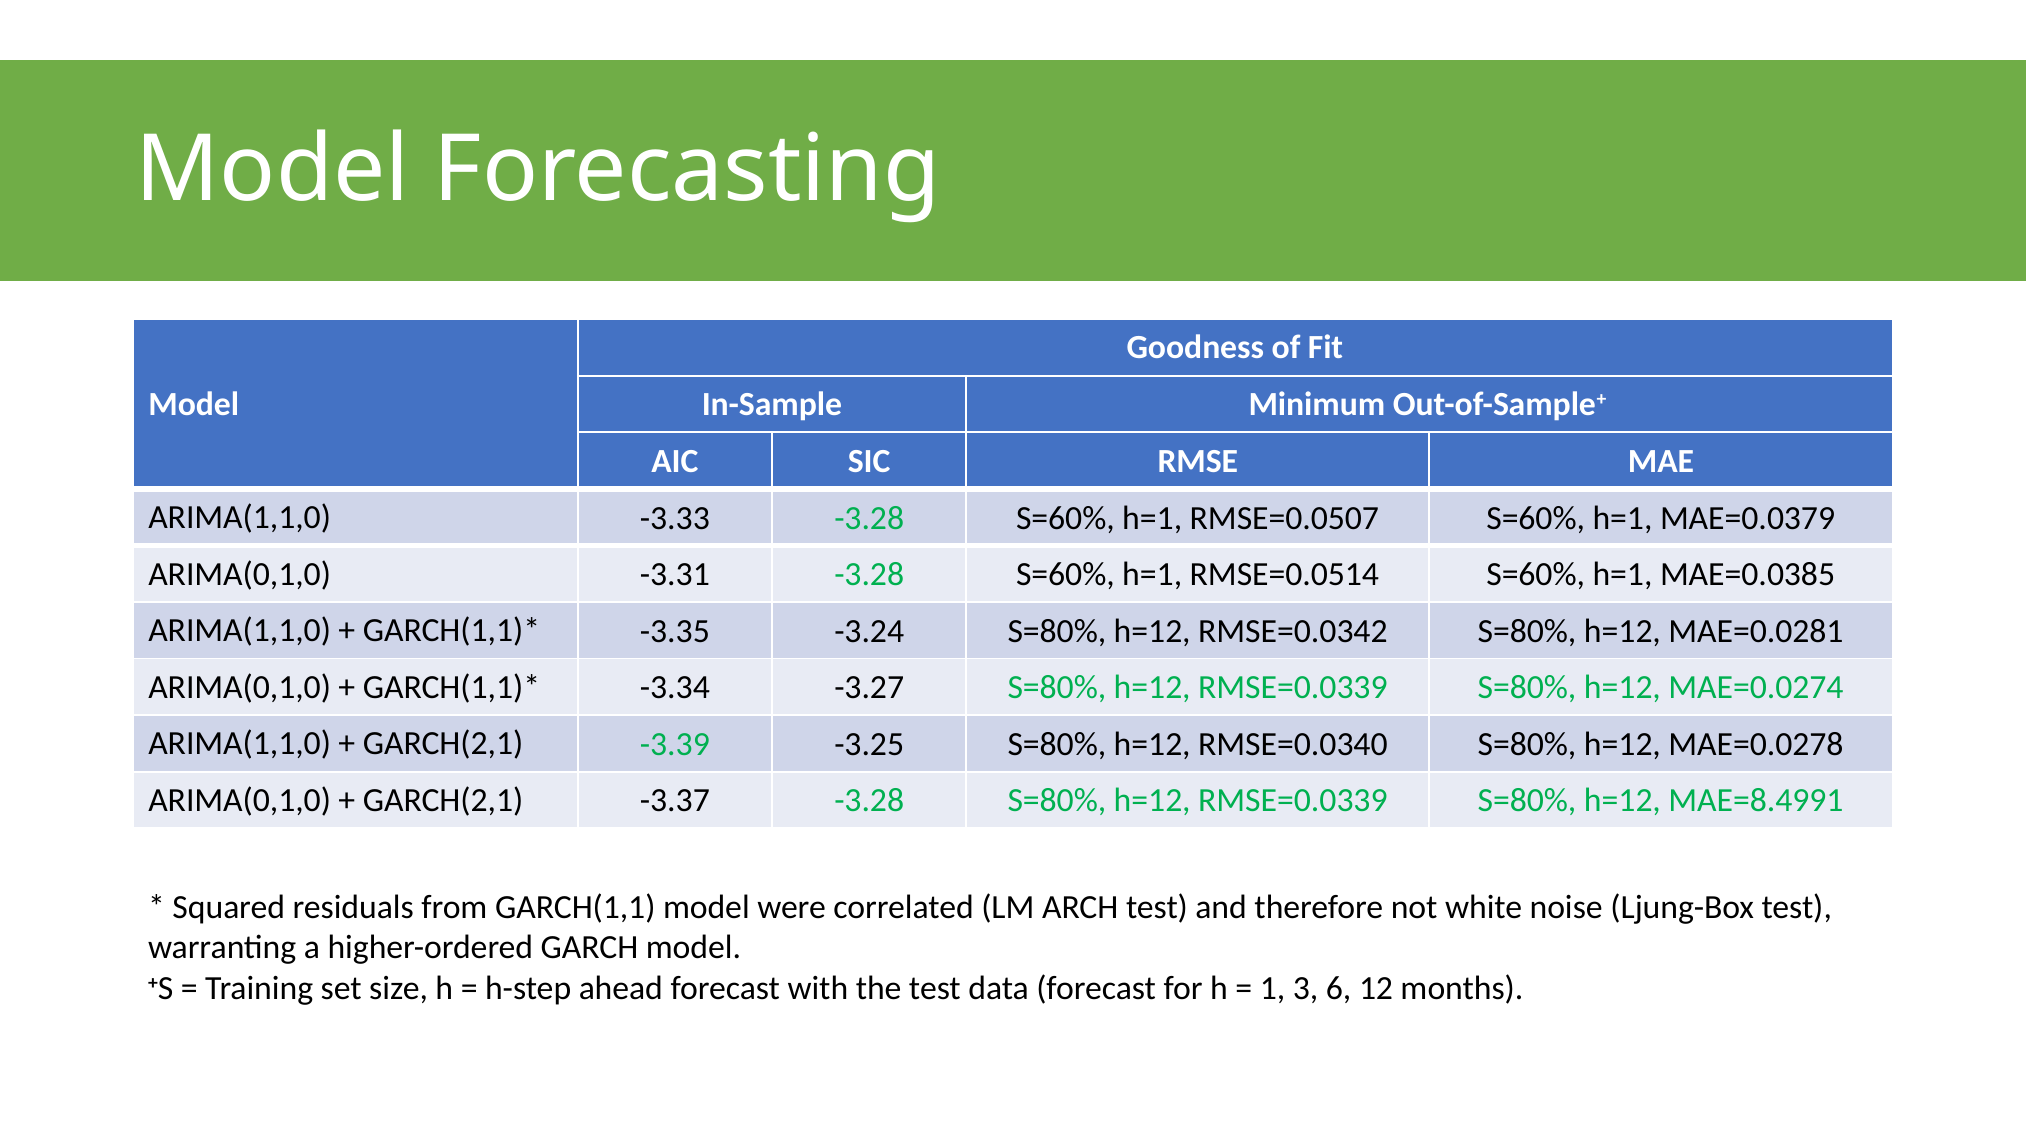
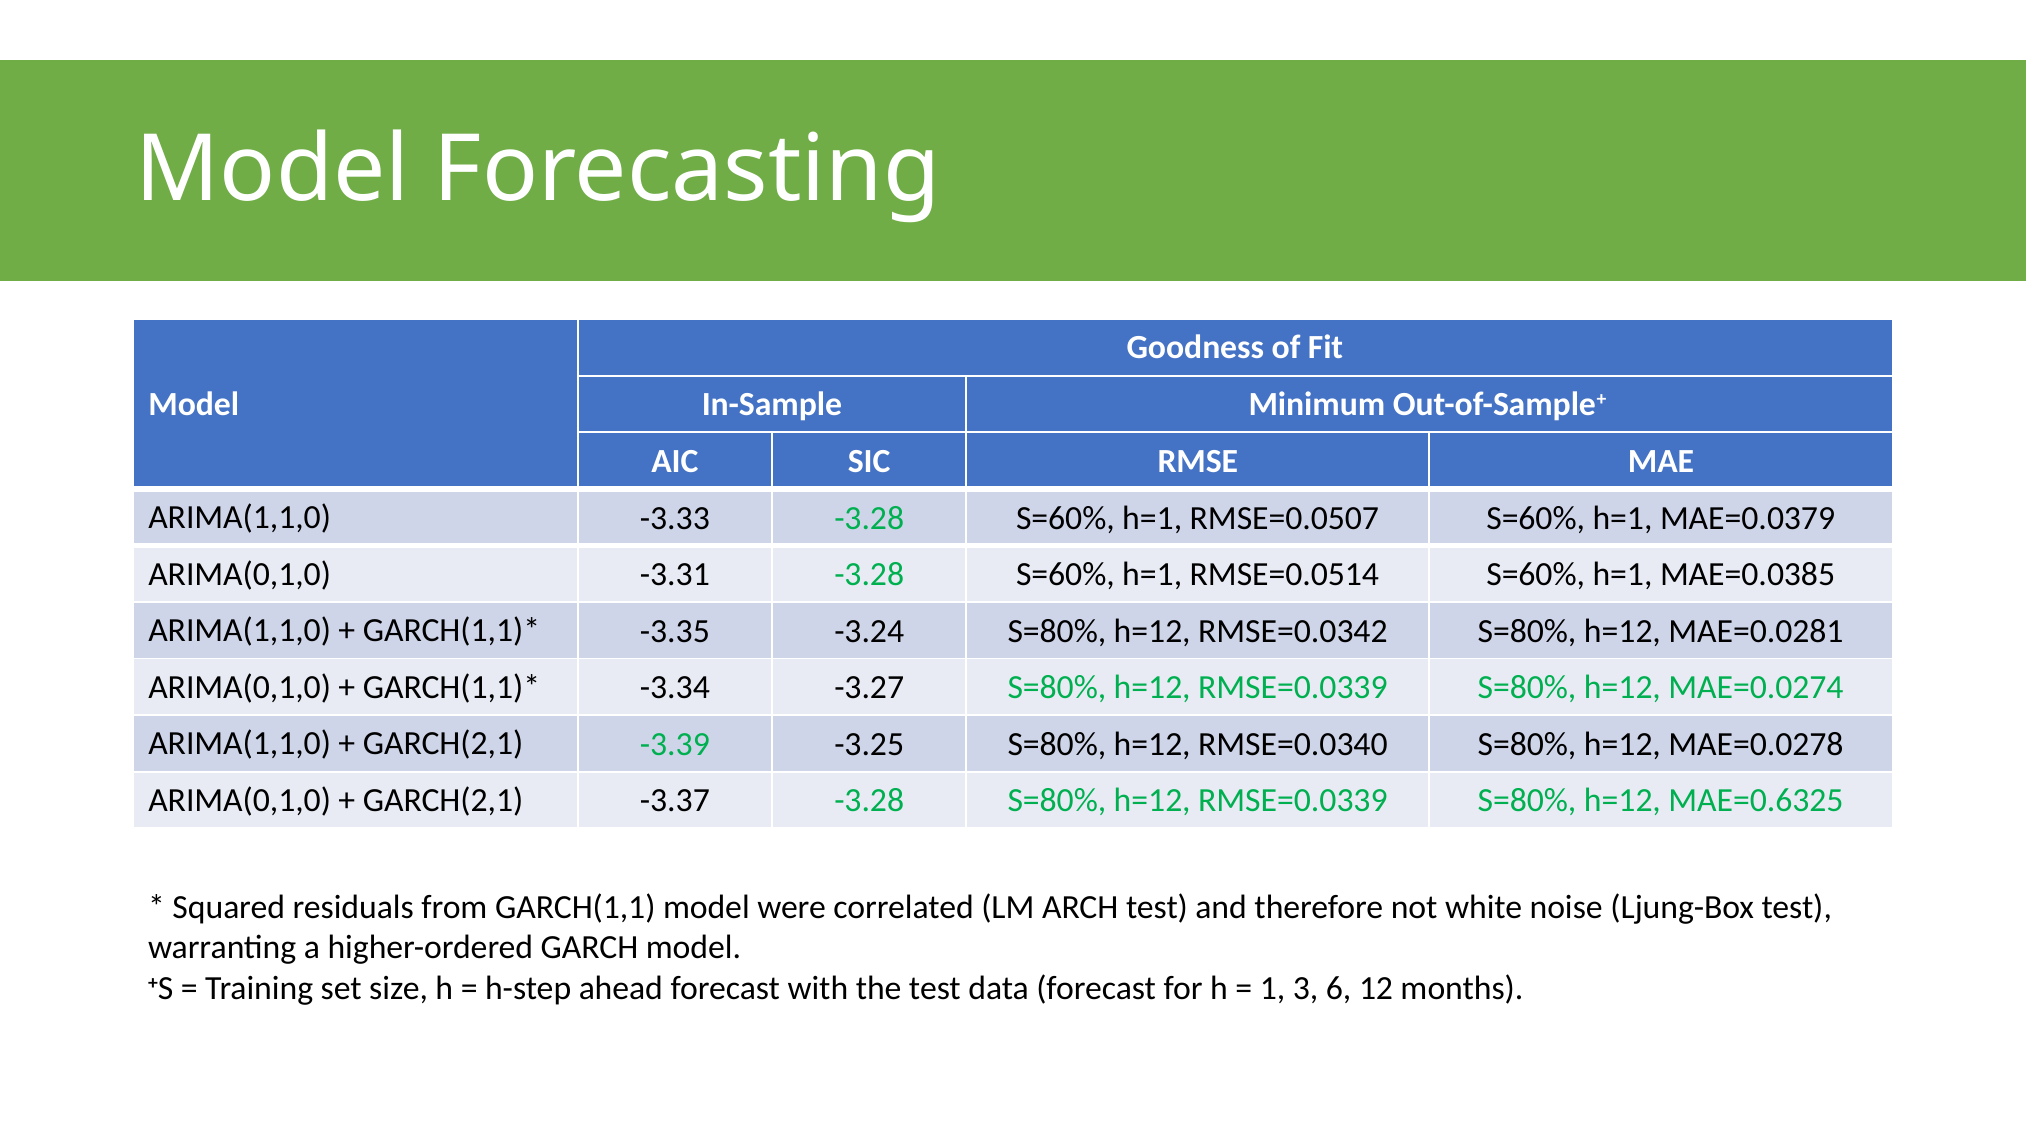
MAE=8.4991: MAE=8.4991 -> MAE=0.6325 (1756, 801)
